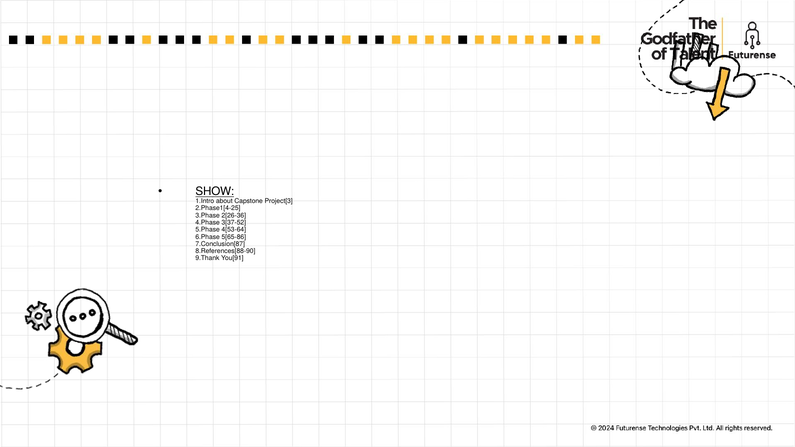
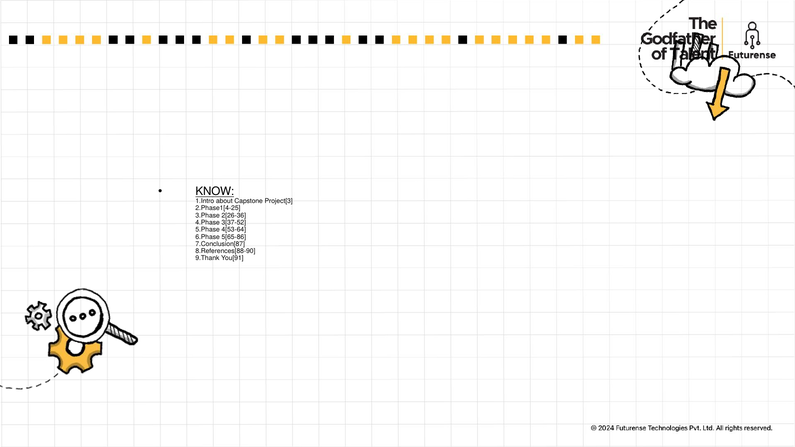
SHOW: SHOW -> KNOW (215, 191)
